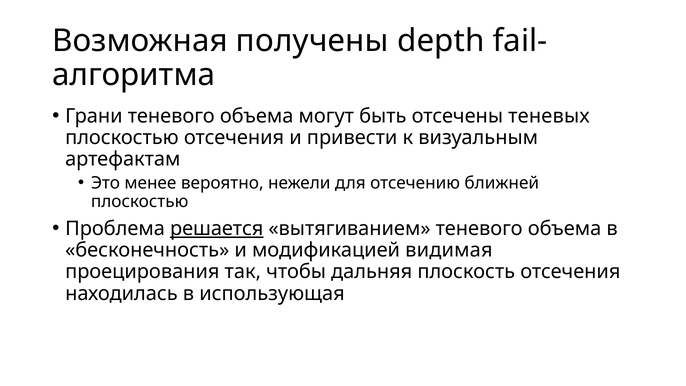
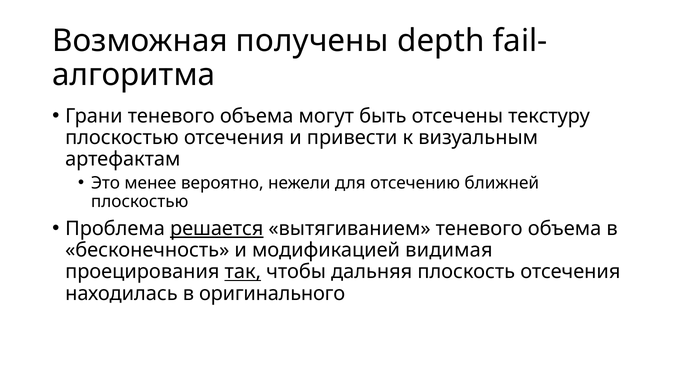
теневых: теневых -> текстуру (549, 116)
так underline: none -> present (243, 272)
использующая: использующая -> оригинального (272, 293)
